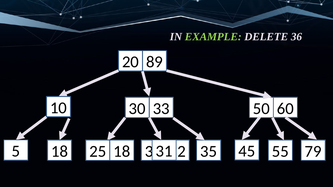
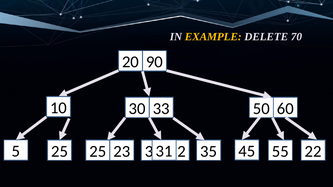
EXAMPLE colour: light green -> yellow (213, 37)
36: 36 -> 70 (296, 37)
89: 89 -> 90 (154, 62)
5 18: 18 -> 25 (60, 152)
25 18: 18 -> 23 (122, 152)
79: 79 -> 22 (313, 152)
